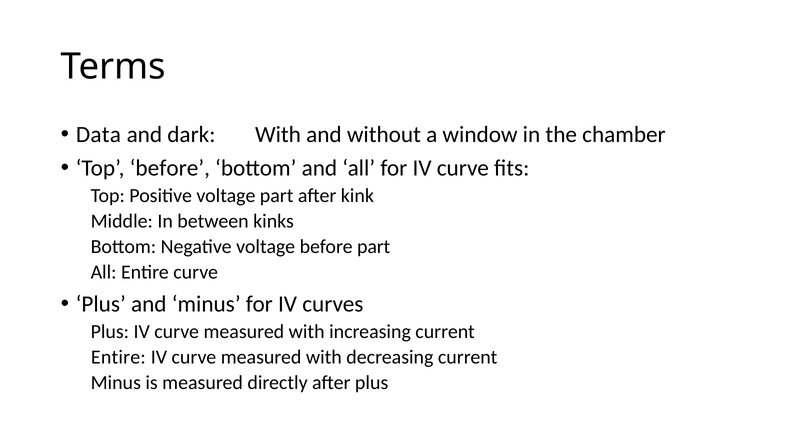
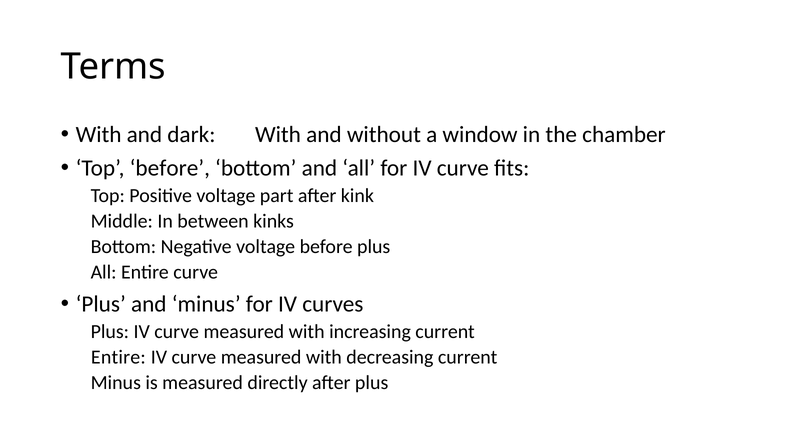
Data: Data -> With (99, 135)
before part: part -> plus (374, 247)
